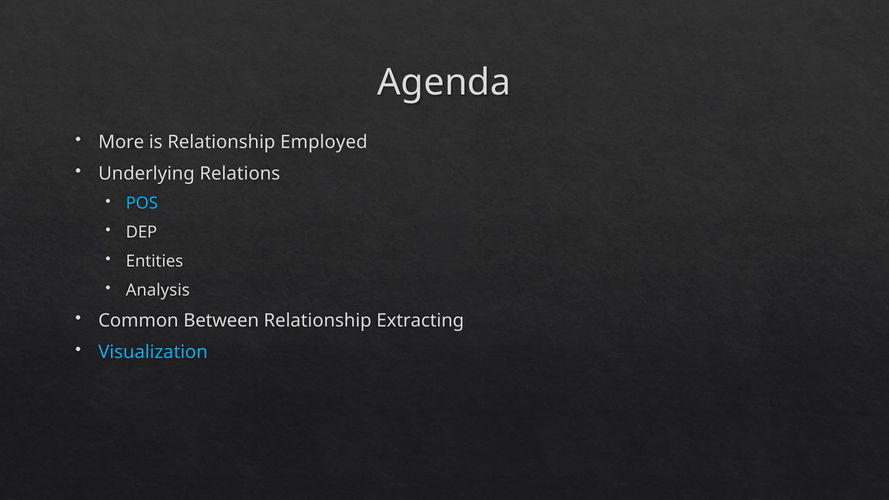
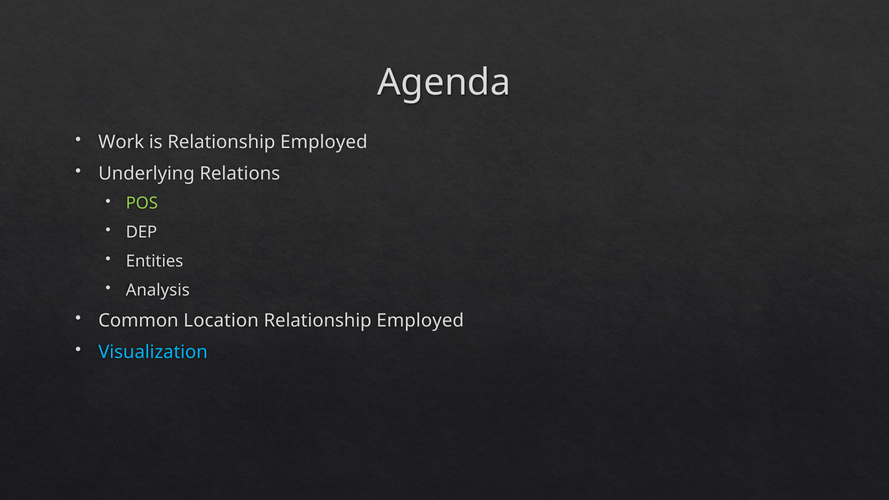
More: More -> Work (121, 142)
POS colour: light blue -> light green (142, 203)
Between: Between -> Location (221, 321)
Extracting: Extracting -> Employed (420, 321)
